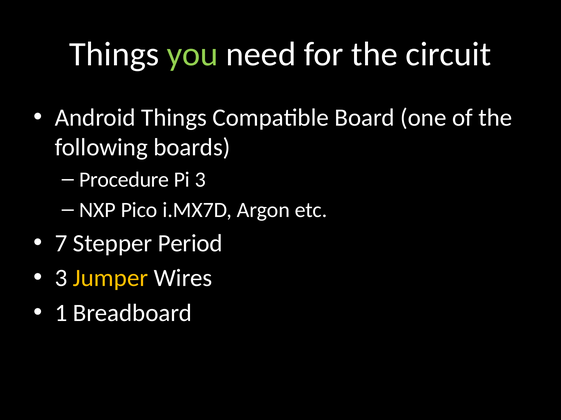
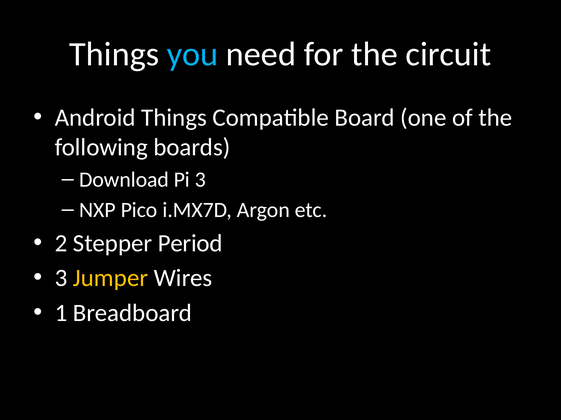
you colour: light green -> light blue (193, 54)
Procedure: Procedure -> Download (124, 180)
7: 7 -> 2 (61, 244)
